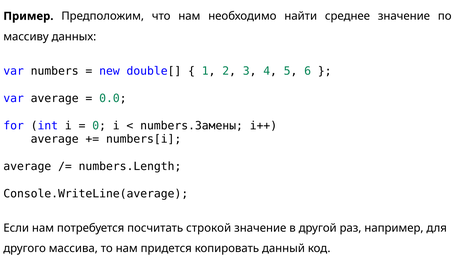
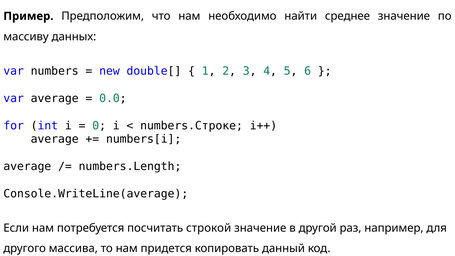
numbers.Замены: numbers.Замены -> numbers.Строке (192, 126)
